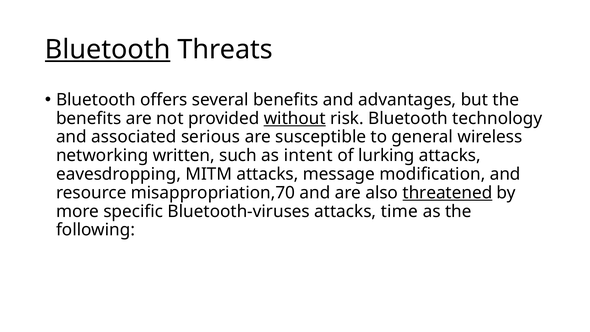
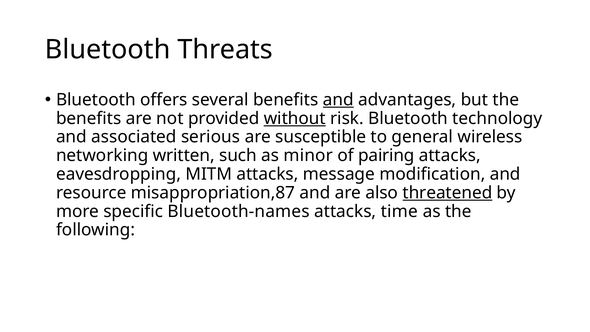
Bluetooth underline: present -> none (108, 50)
and underline: none -> present (338, 100)
intent: intent -> minor (308, 156)
lurking: lurking -> pairing (386, 156)
misappropriation,70: misappropriation,70 -> misappropriation,87 (213, 193)
Bluetooth-viruses: Bluetooth-viruses -> Bluetooth-names (239, 211)
